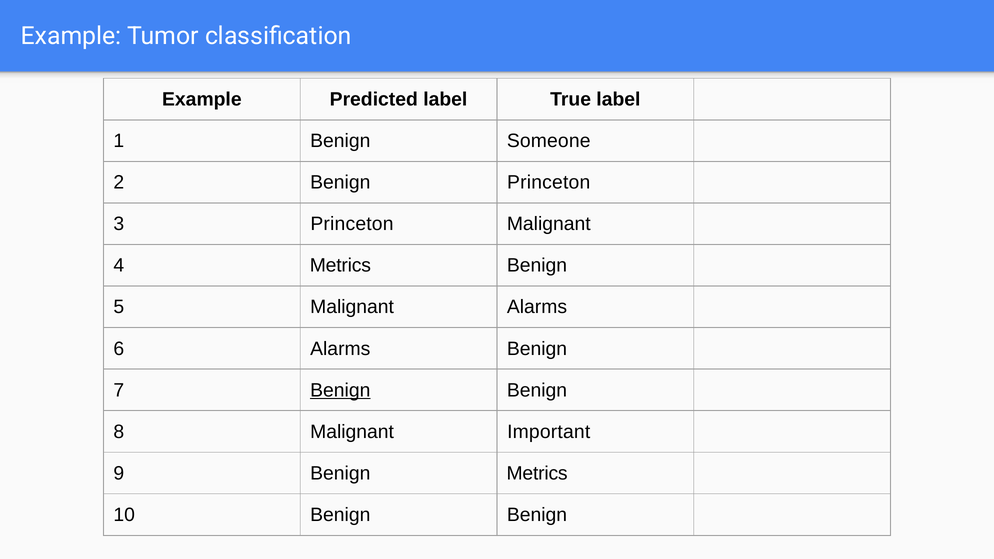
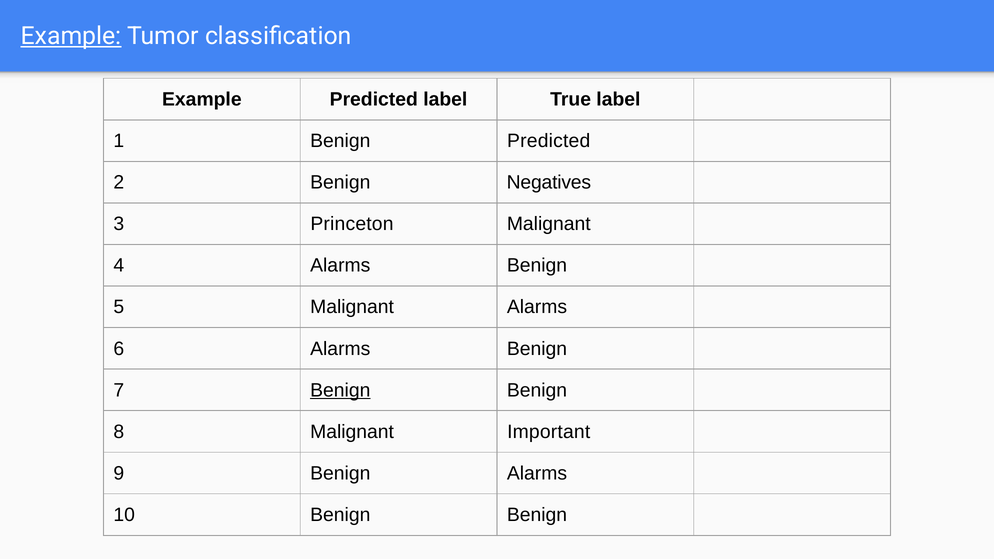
Example underline: none -> present (71, 36)
Benign Someone: Someone -> Predicted (549, 141)
Benign Princeton: Princeton -> Negatives (549, 183)
4 Metrics: Metrics -> Alarms (340, 266)
Benign Metrics: Metrics -> Alarms (537, 473)
